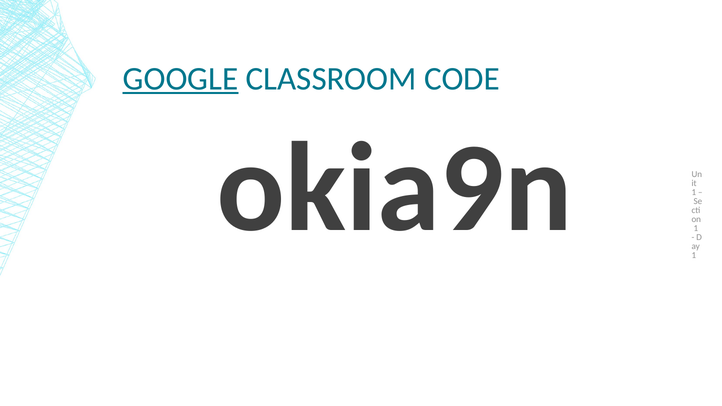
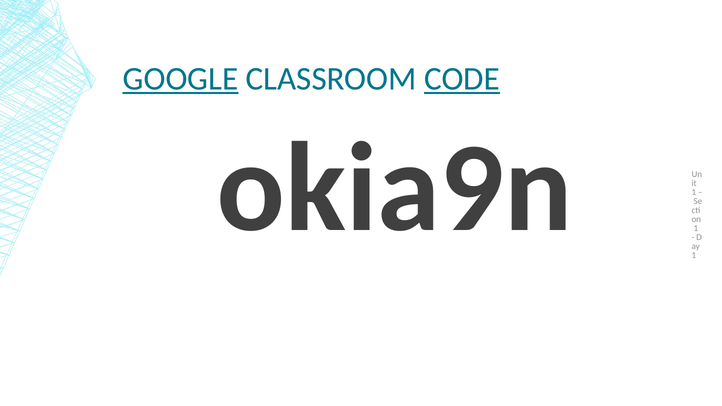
CODE underline: none -> present (462, 79)
